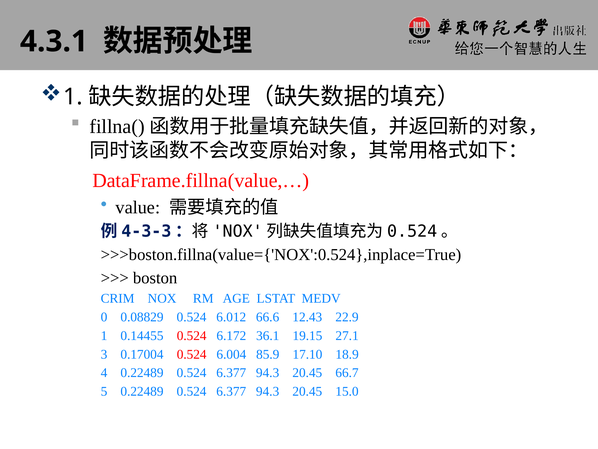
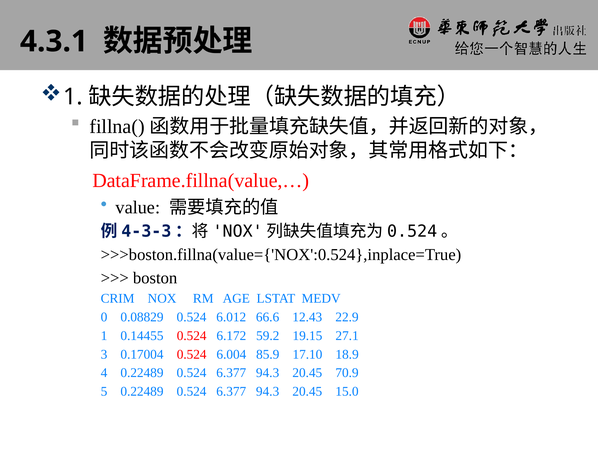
36.1: 36.1 -> 59.2 (268, 335)
66.7: 66.7 -> 70.9 (347, 372)
